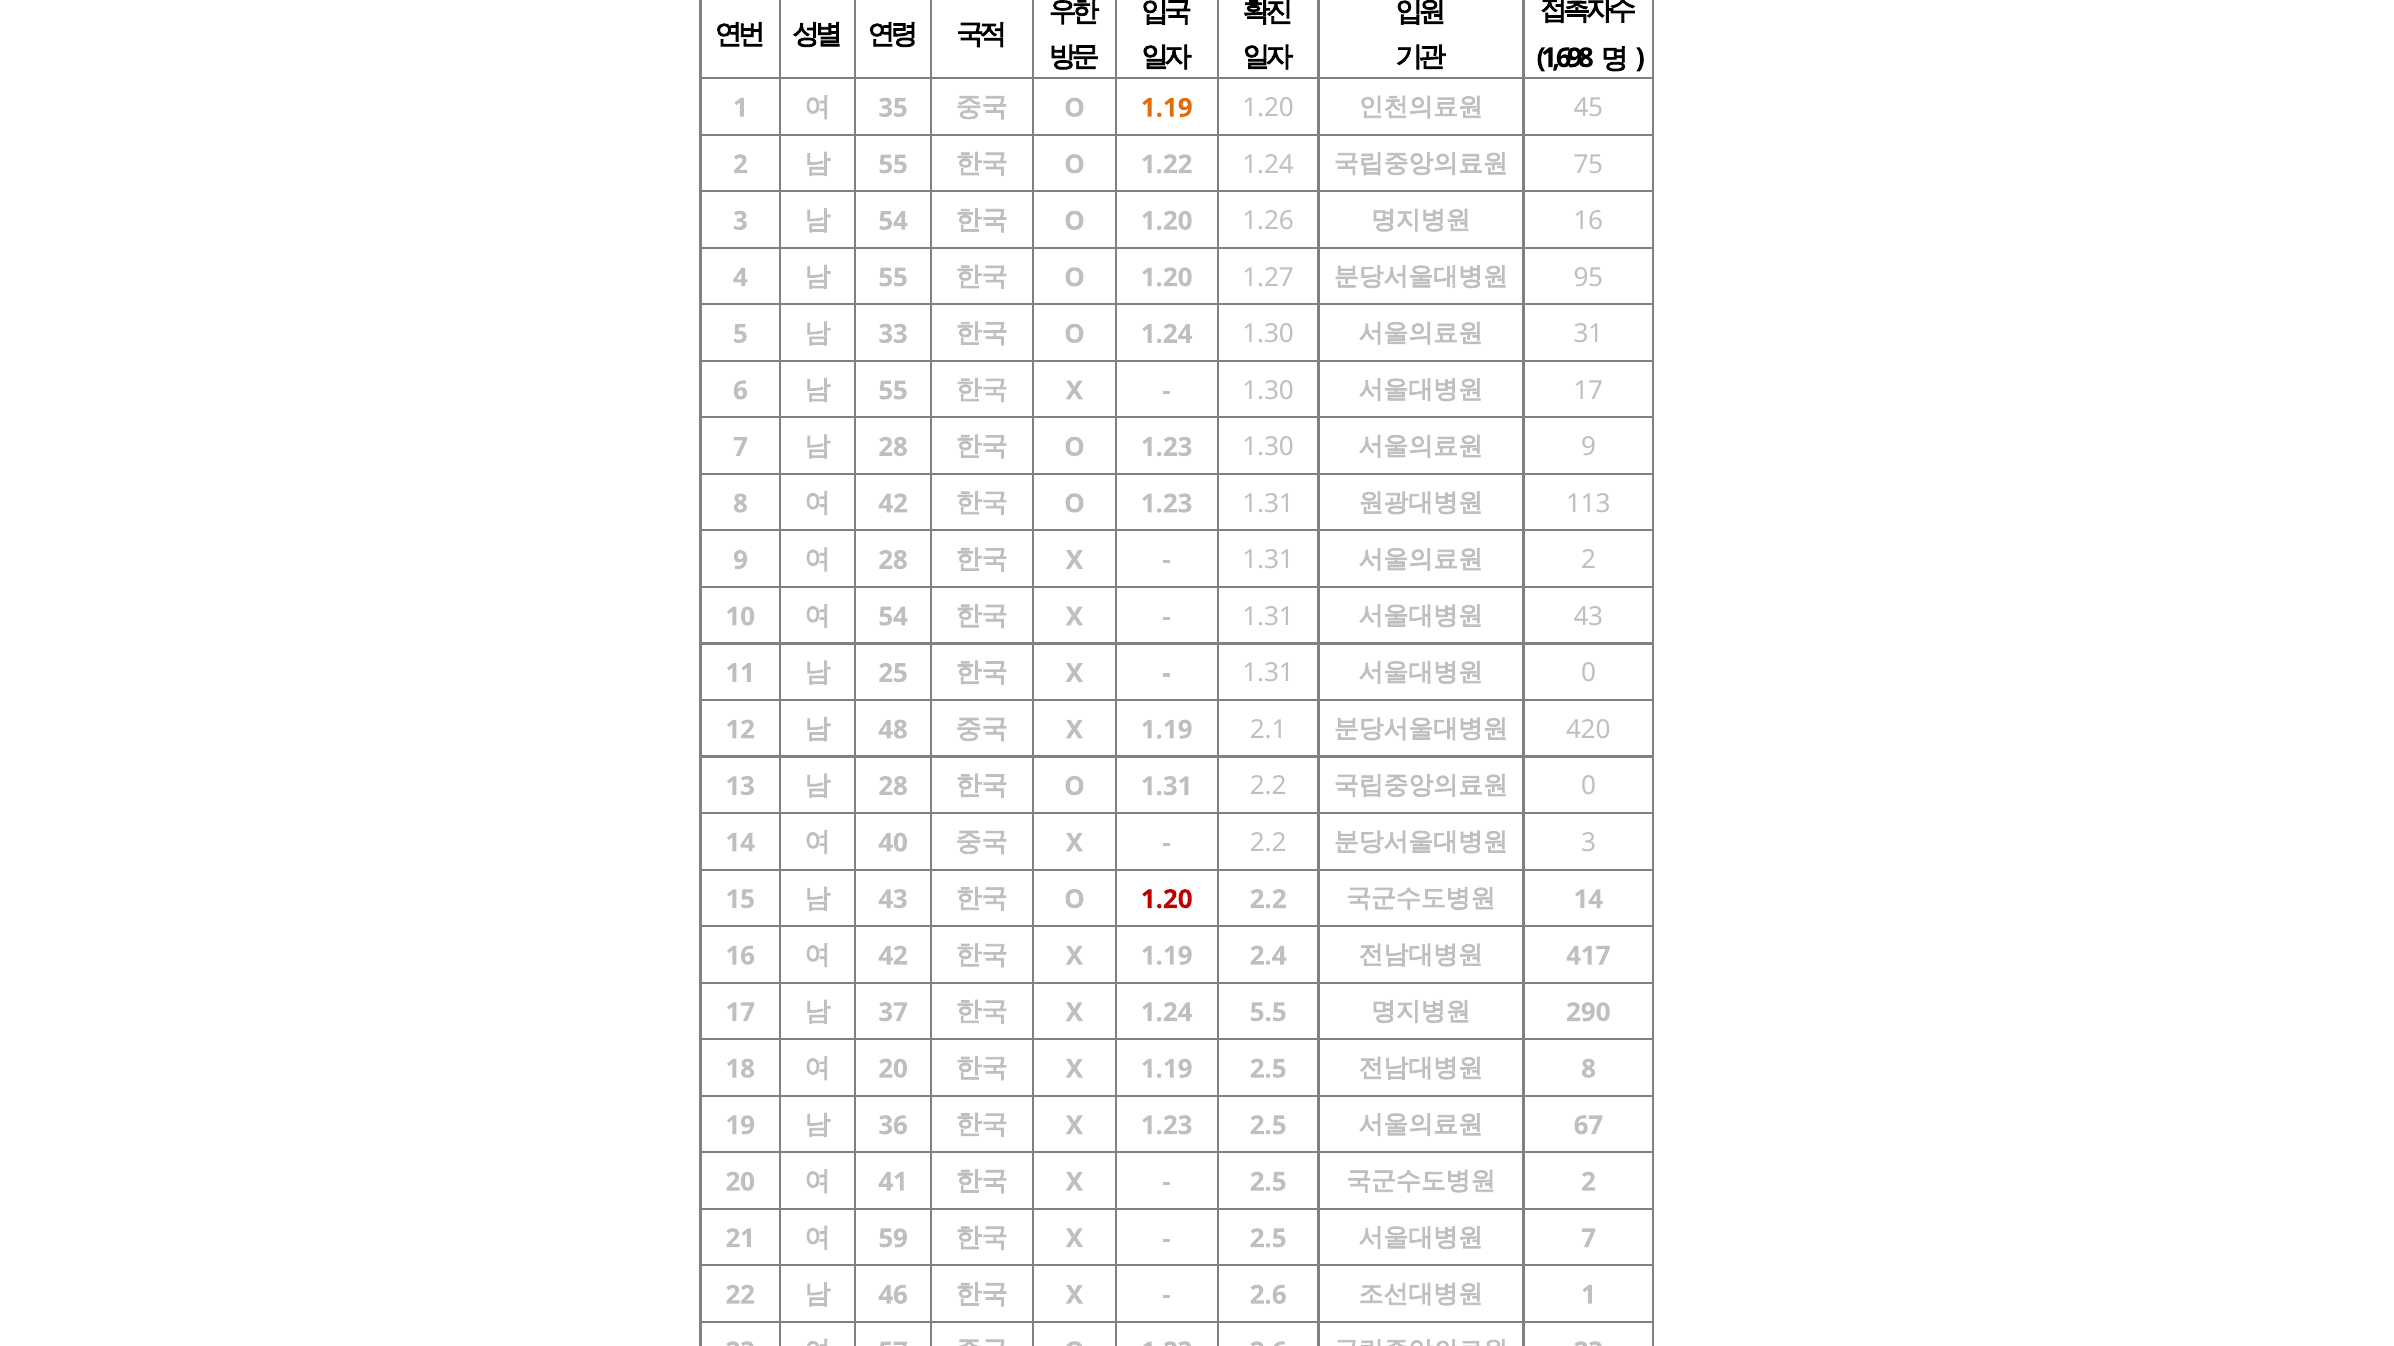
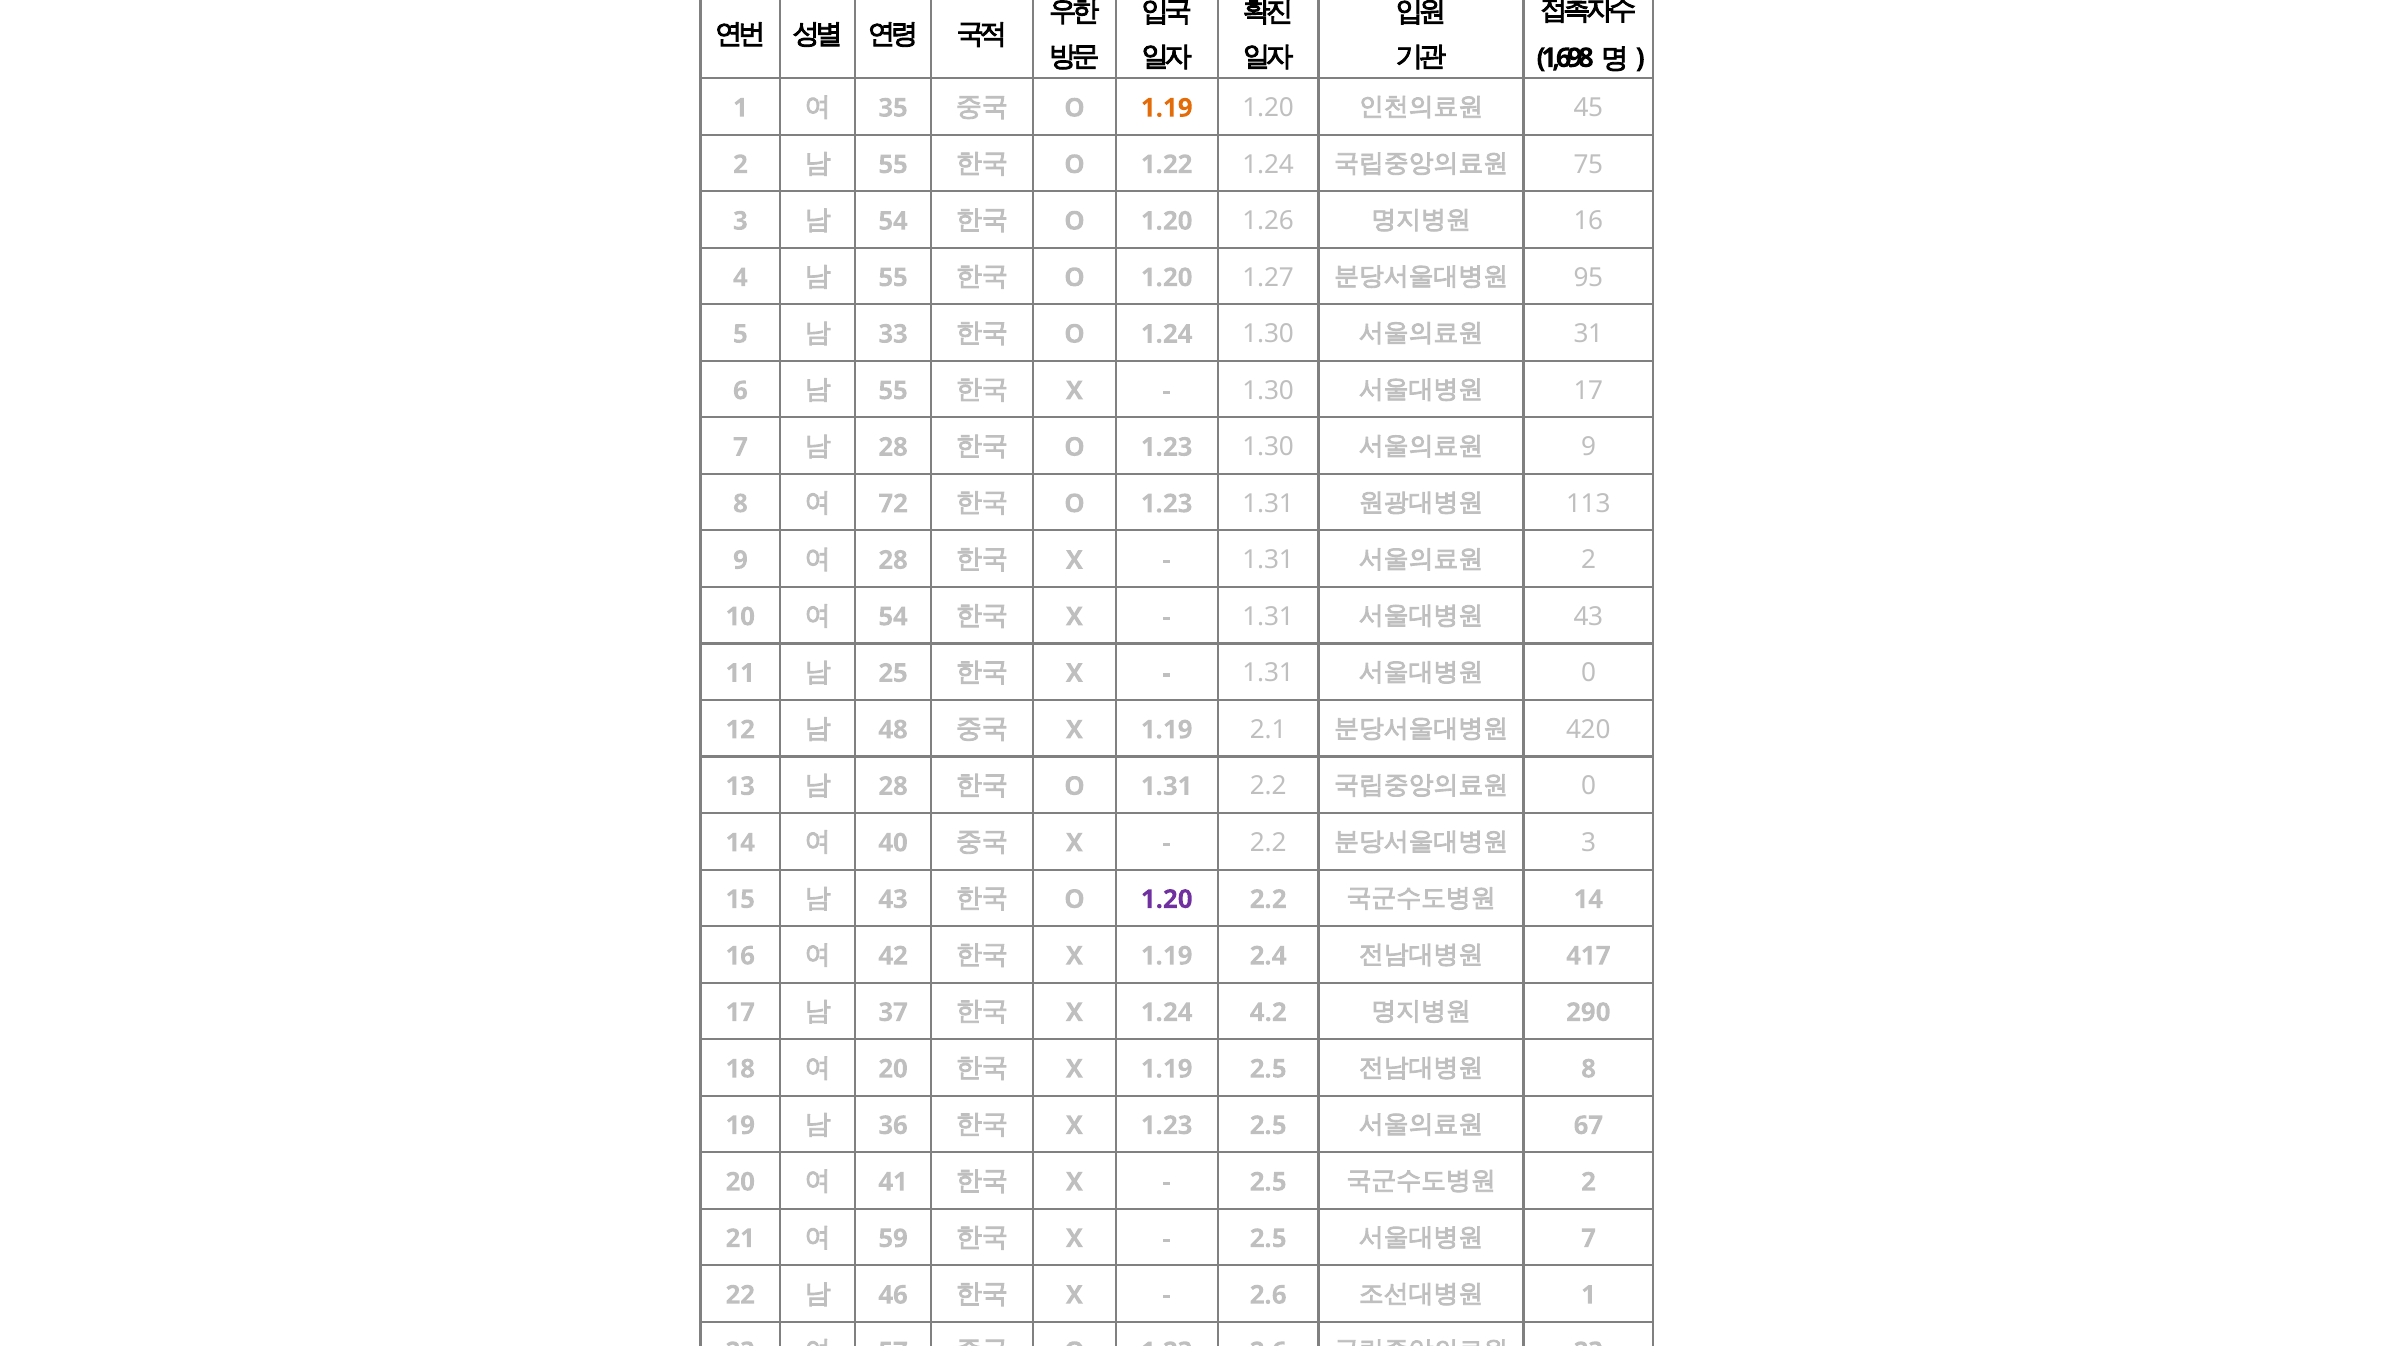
42: 42 -> 72 (893, 504)
1.20 colour: red -> purple (1167, 900)
5.5: 5.5 -> 4.2 (1268, 1013)
